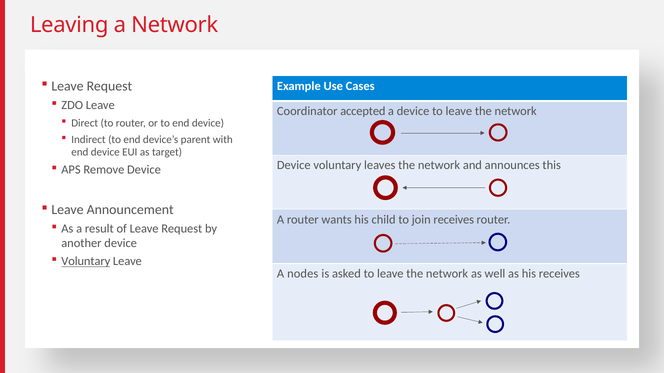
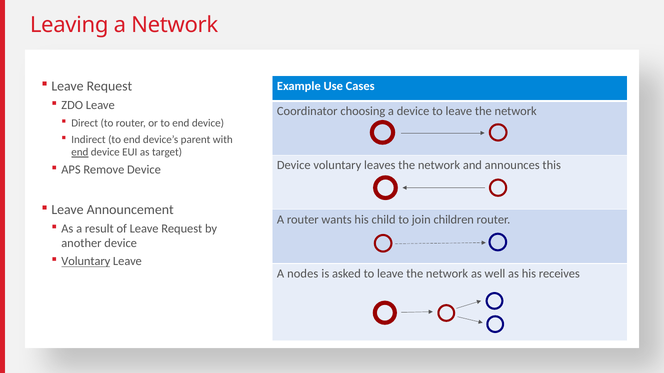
accepted: accepted -> choosing (363, 111)
end underline: none -> present (80, 152)
join receives: receives -> children (454, 220)
